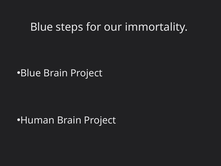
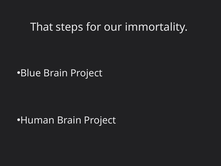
Blue: Blue -> That (42, 27)
